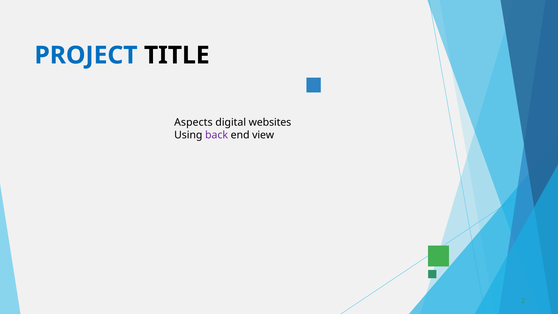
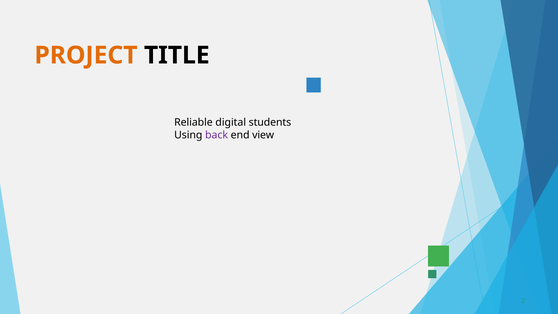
PROJECT colour: blue -> orange (86, 55)
Aspects: Aspects -> Reliable (193, 122)
websites: websites -> students (270, 122)
